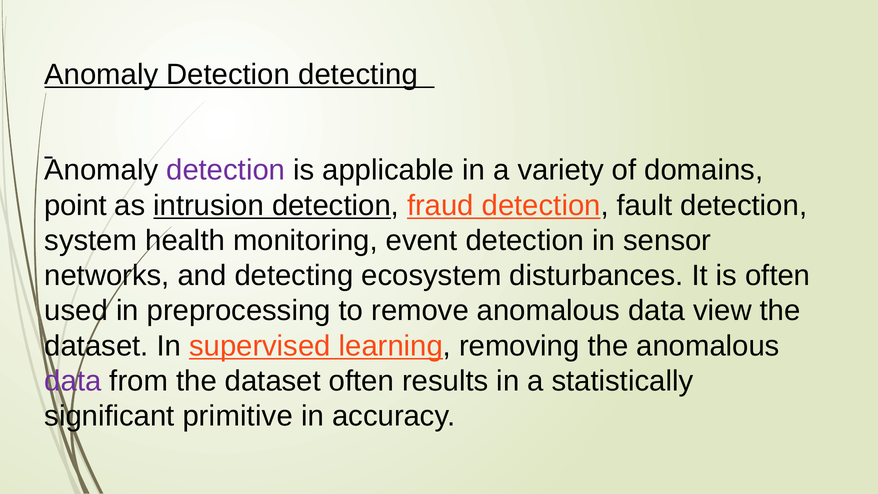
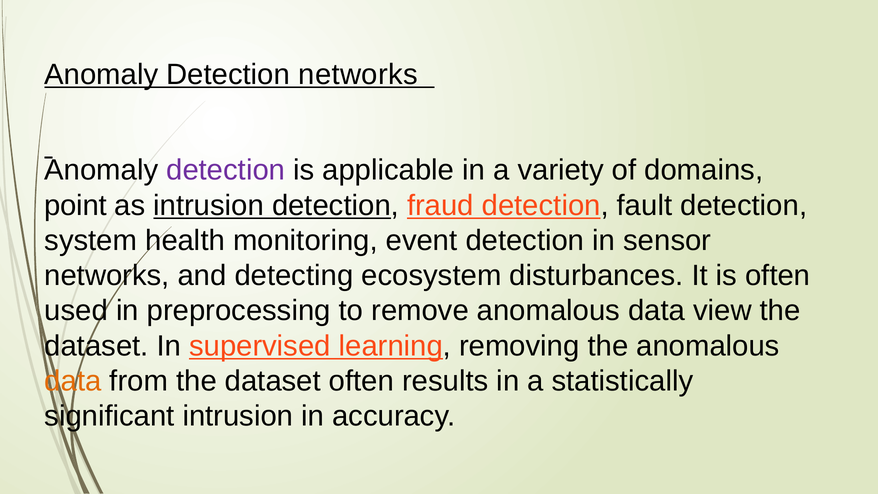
Detection detecting: detecting -> networks (358, 74)
data colour: purple -> orange (73, 381)
significant primitive: primitive -> intrusion (238, 416)
